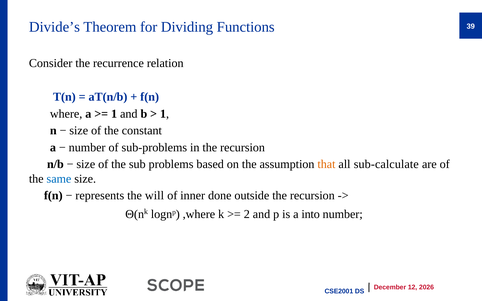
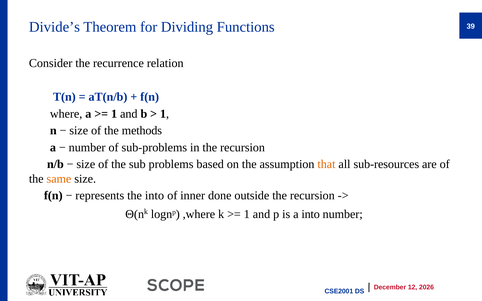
constant: constant -> methods (142, 131)
sub-calculate: sub-calculate -> sub-resources (386, 164)
same colour: blue -> orange (59, 179)
the will: will -> into (154, 196)
2: 2 -> 1 (247, 214)
